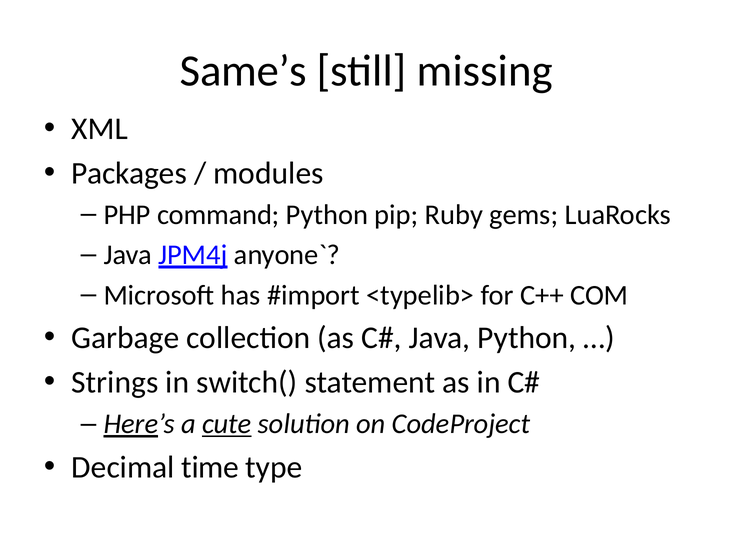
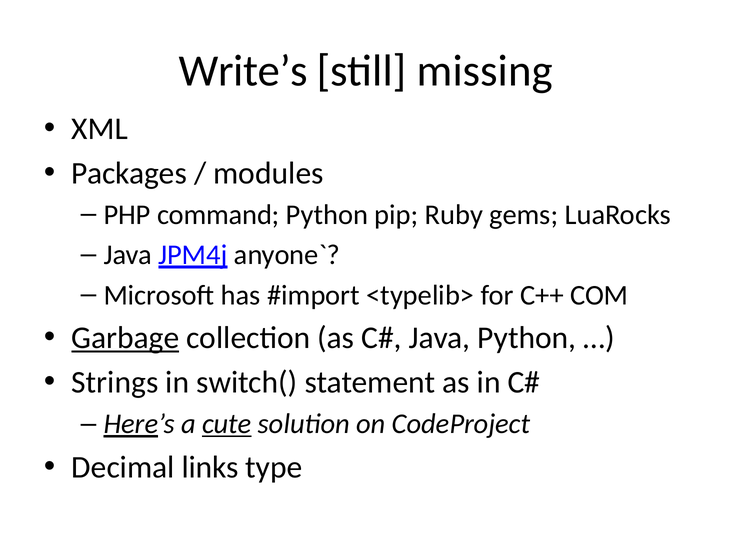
Same’s: Same’s -> Write’s (243, 71)
Garbage underline: none -> present (125, 338)
time: time -> links (210, 467)
